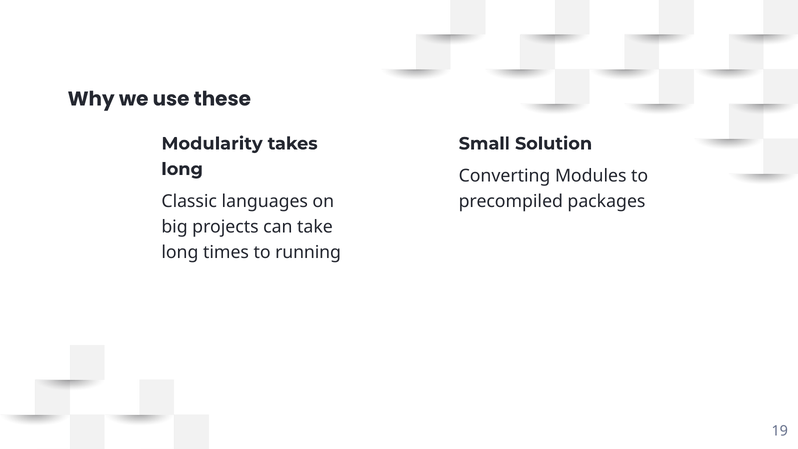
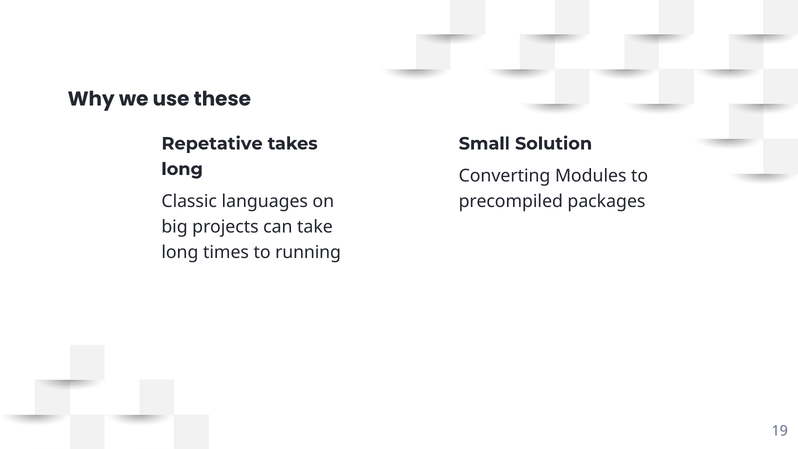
Modularity: Modularity -> Repetative (212, 144)
